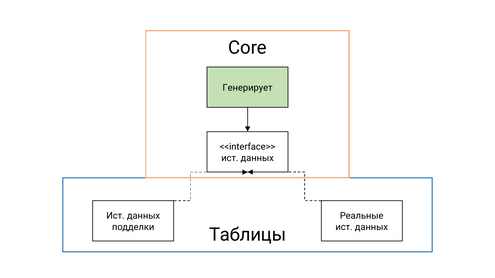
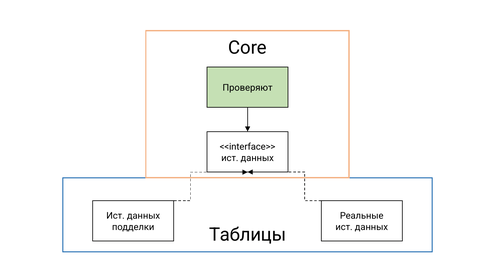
Генерирует: Генерирует -> Проверяют (248, 88)
